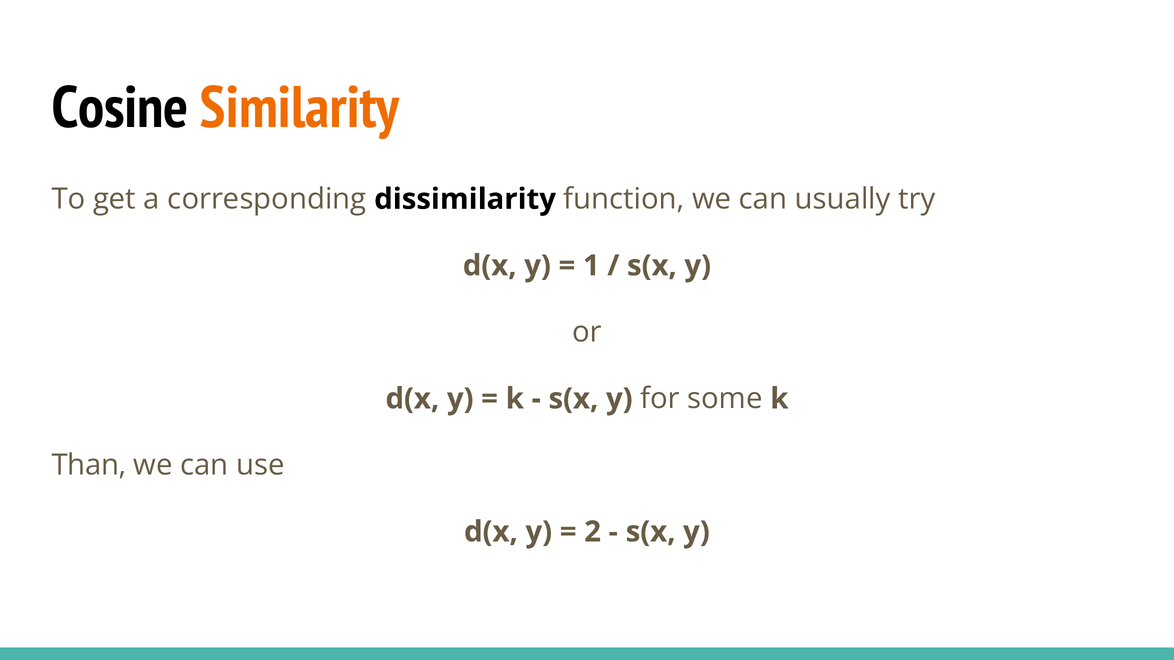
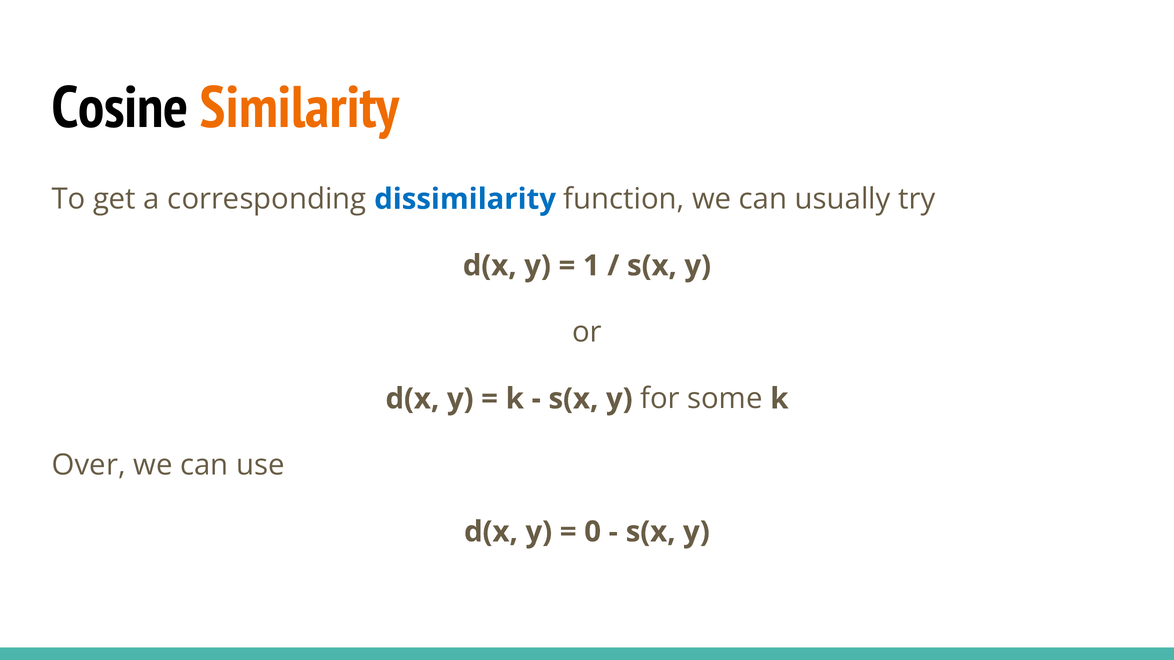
dissimilarity colour: black -> blue (465, 199)
Than: Than -> Over (89, 466)
2: 2 -> 0 (593, 532)
